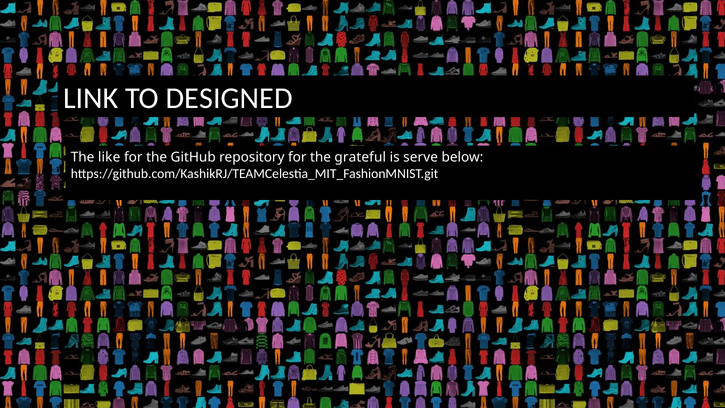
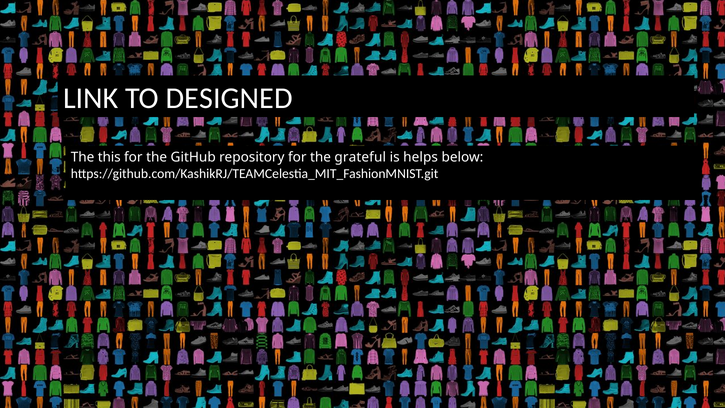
like: like -> this (109, 157)
serve: serve -> helps (421, 157)
